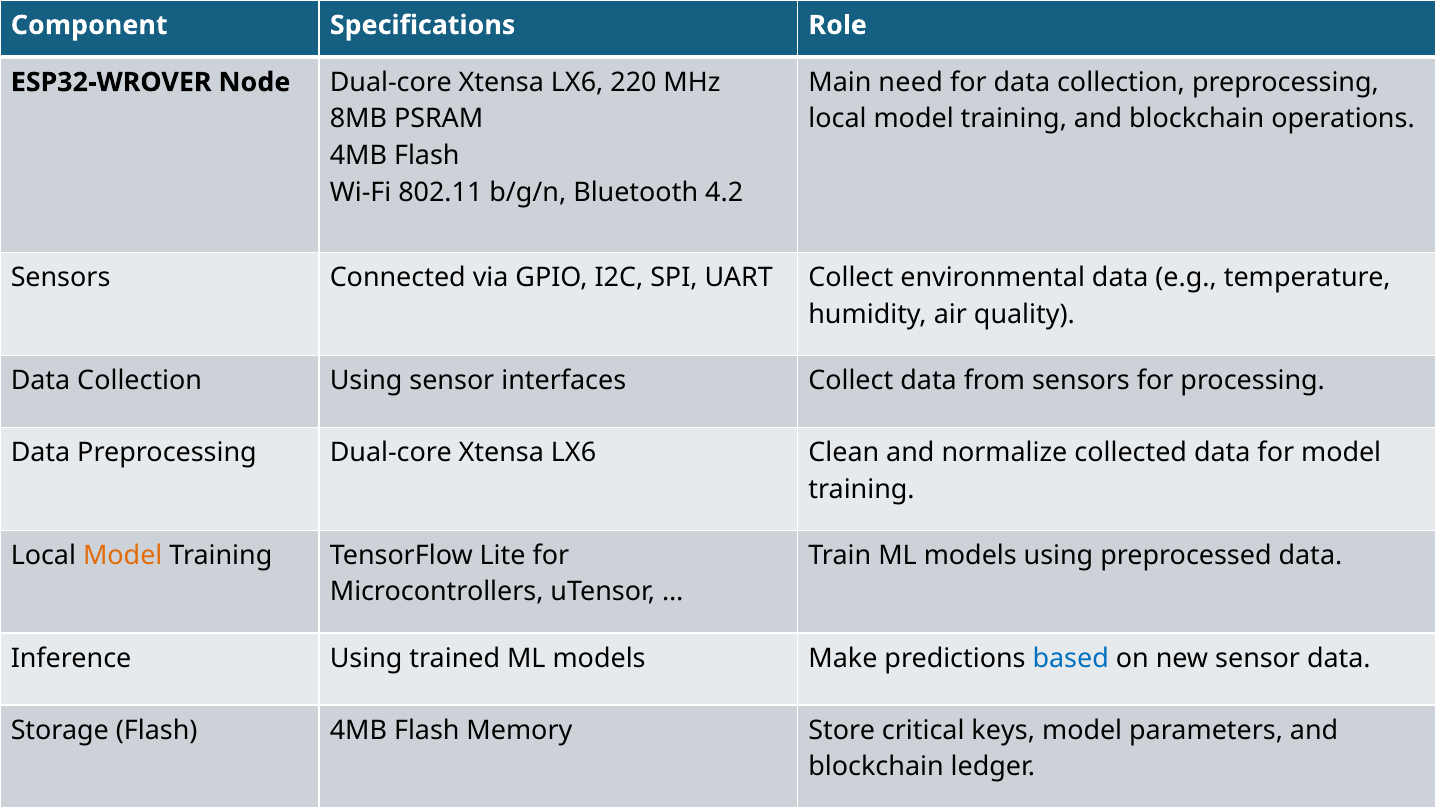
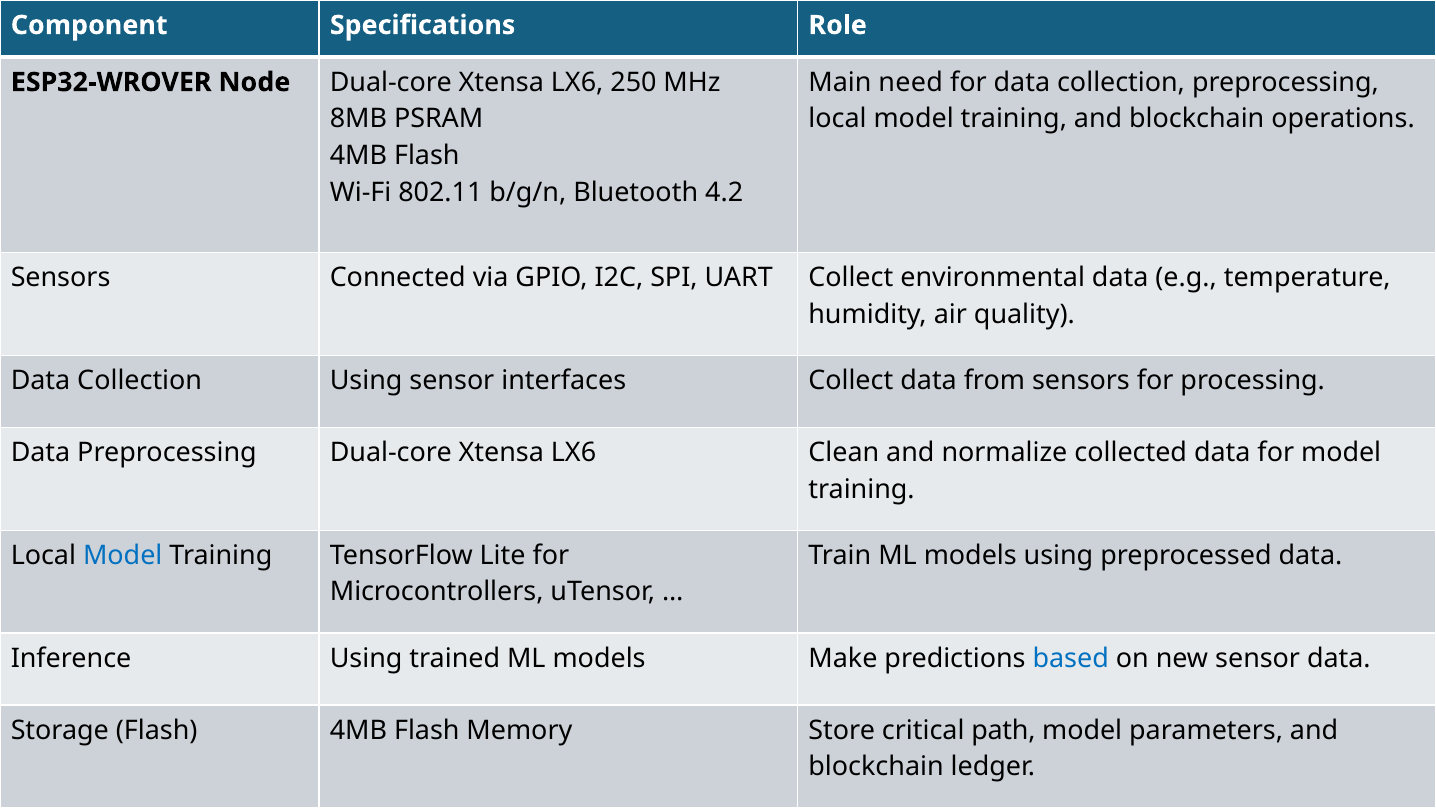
220: 220 -> 250 (633, 82)
Model colour: orange -> blue (123, 555)
keys: keys -> path (1003, 730)
